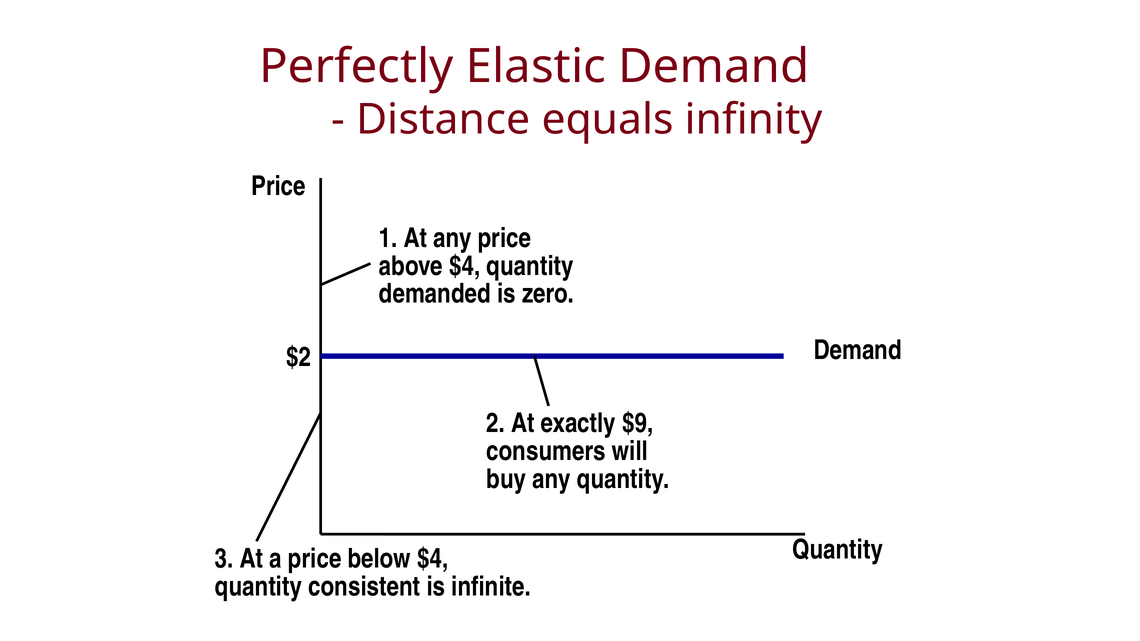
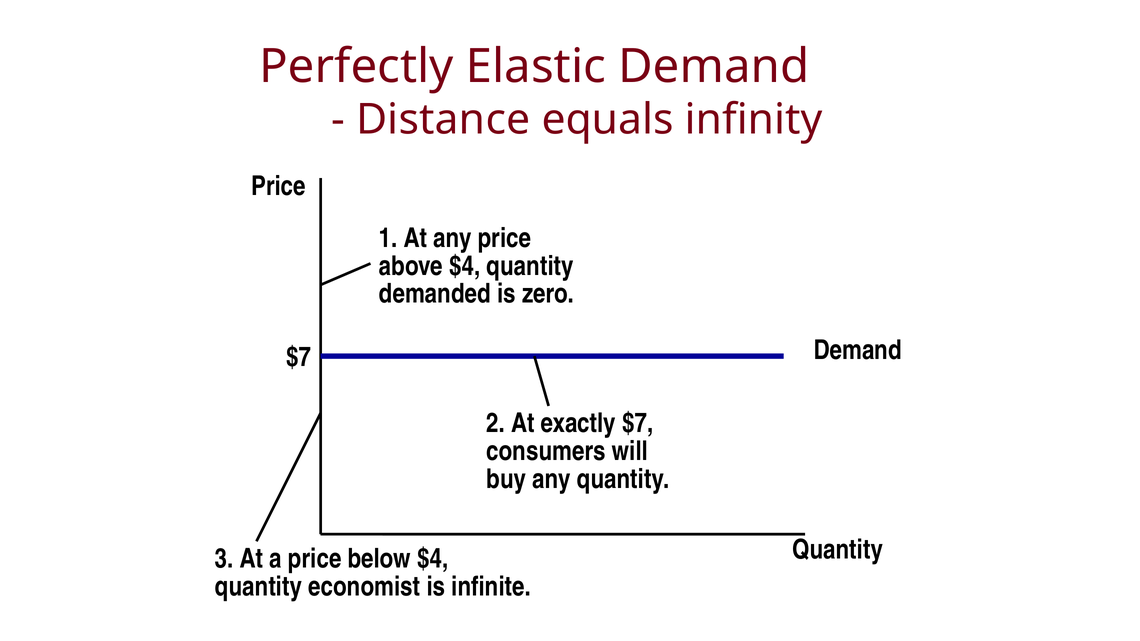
$2: $2 -> $7 (299, 357)
exactly $9: $9 -> $7 (638, 424)
consistent: consistent -> economist (364, 587)
